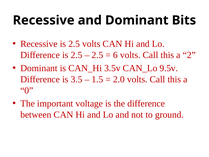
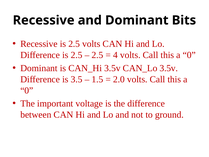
6: 6 -> 4 (115, 55)
2: 2 -> 0 (189, 55)
CAN_Lo 9.5v: 9.5v -> 3.5v (169, 68)
